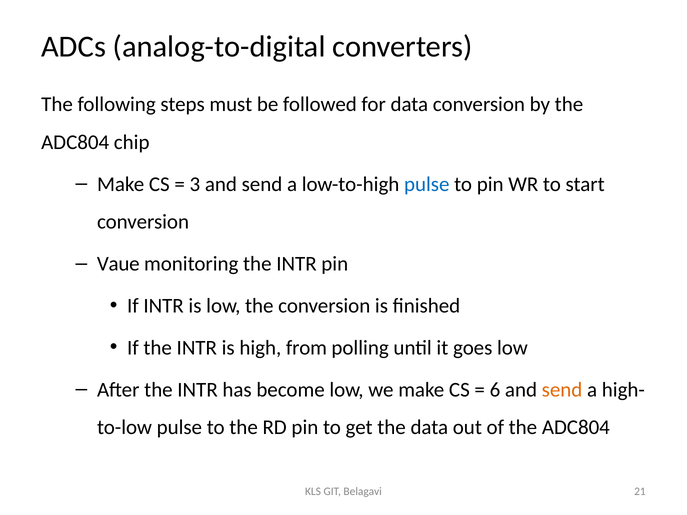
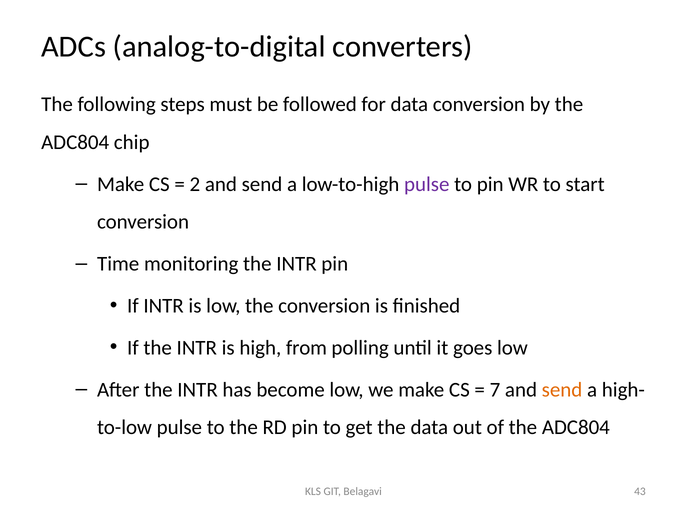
3: 3 -> 2 (195, 184)
pulse colour: blue -> purple (427, 184)
Vaue: Vaue -> Time (118, 264)
6: 6 -> 7 (495, 390)
21: 21 -> 43 (640, 492)
